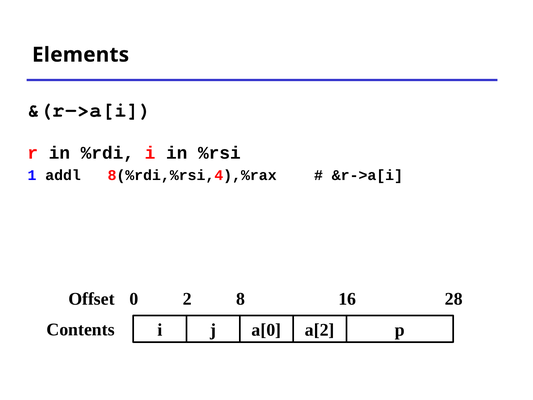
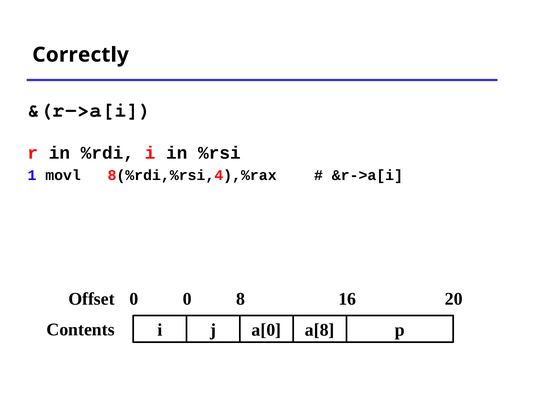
Elements: Elements -> Correctly (81, 55)
addl: addl -> movl (63, 175)
0 2: 2 -> 0 (187, 299)
28: 28 -> 20 (454, 299)
a[2: a[2 -> a[8 (320, 330)
